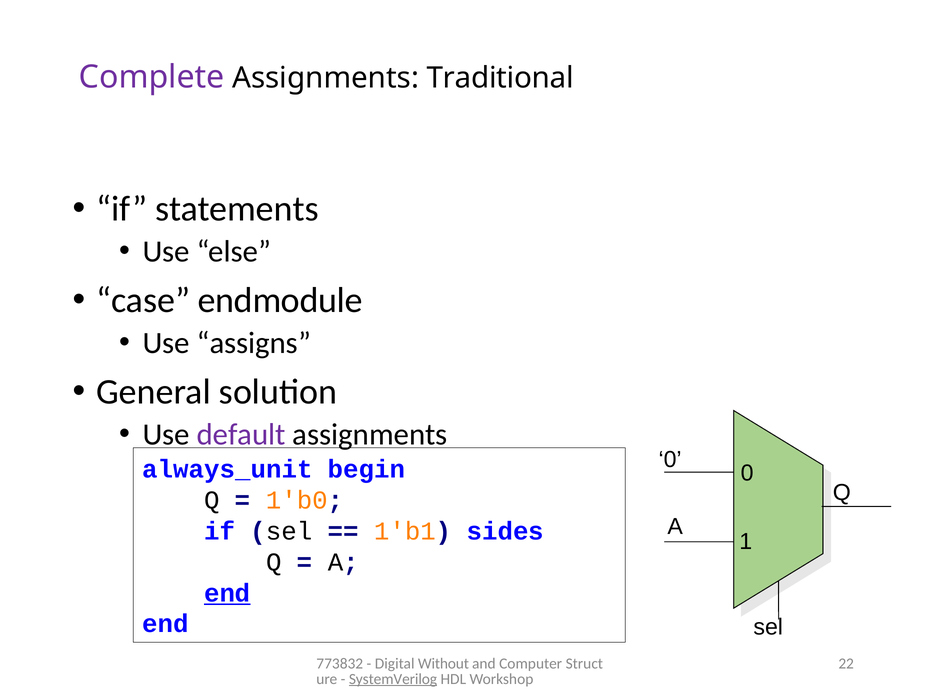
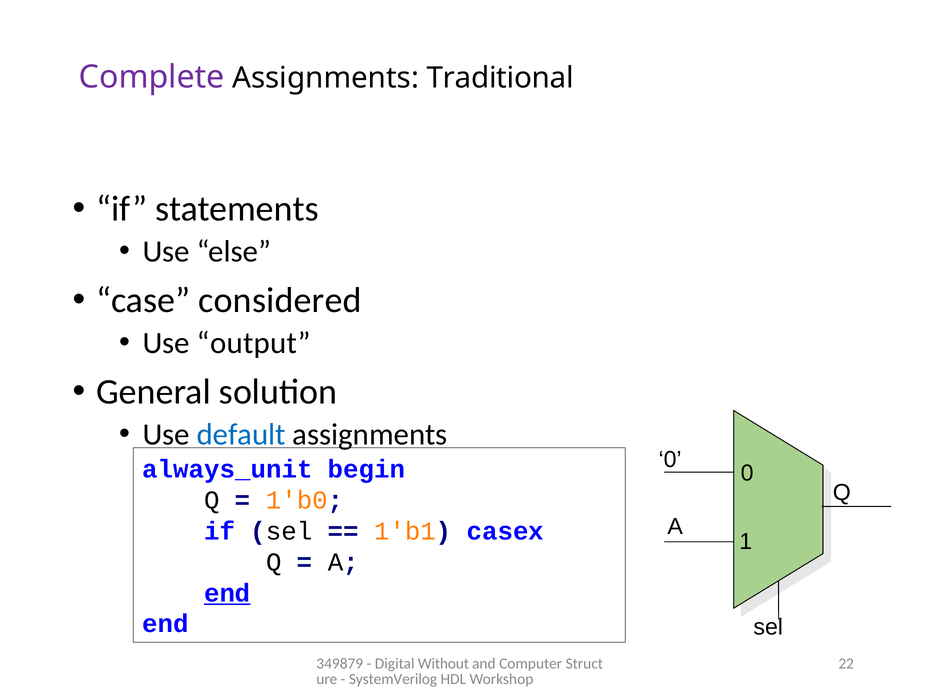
endmodule: endmodule -> considered (280, 300)
assigns: assigns -> output (254, 343)
default colour: purple -> blue (241, 435)
sides: sides -> casex (505, 531)
773832: 773832 -> 349879 (340, 664)
SystemVerilog underline: present -> none (393, 679)
